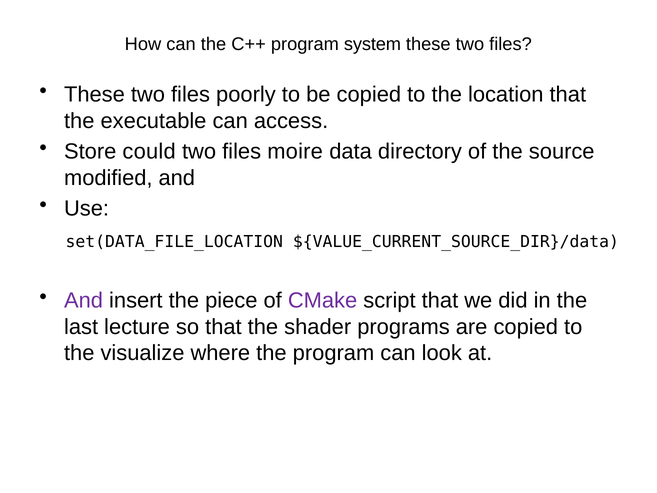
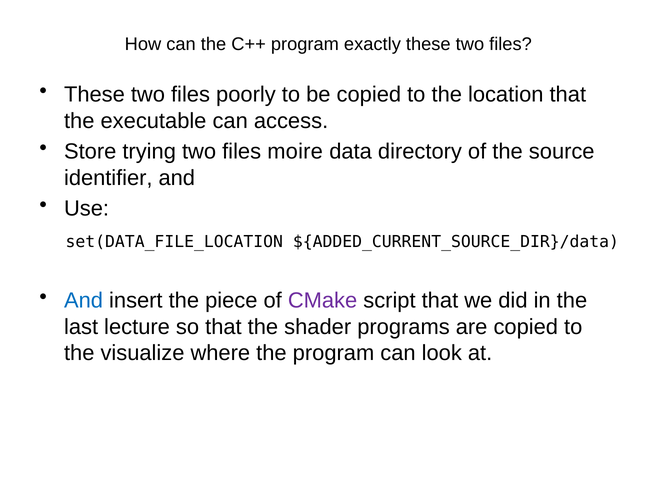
system: system -> exactly (372, 44)
could: could -> trying (149, 152)
modified: modified -> identifier (108, 178)
${VALUE_CURRENT_SOURCE_DIR}/data: ${VALUE_CURRENT_SOURCE_DIR}/data -> ${ADDED_CURRENT_SOURCE_DIR}/data (456, 242)
And colour: purple -> blue (84, 300)
